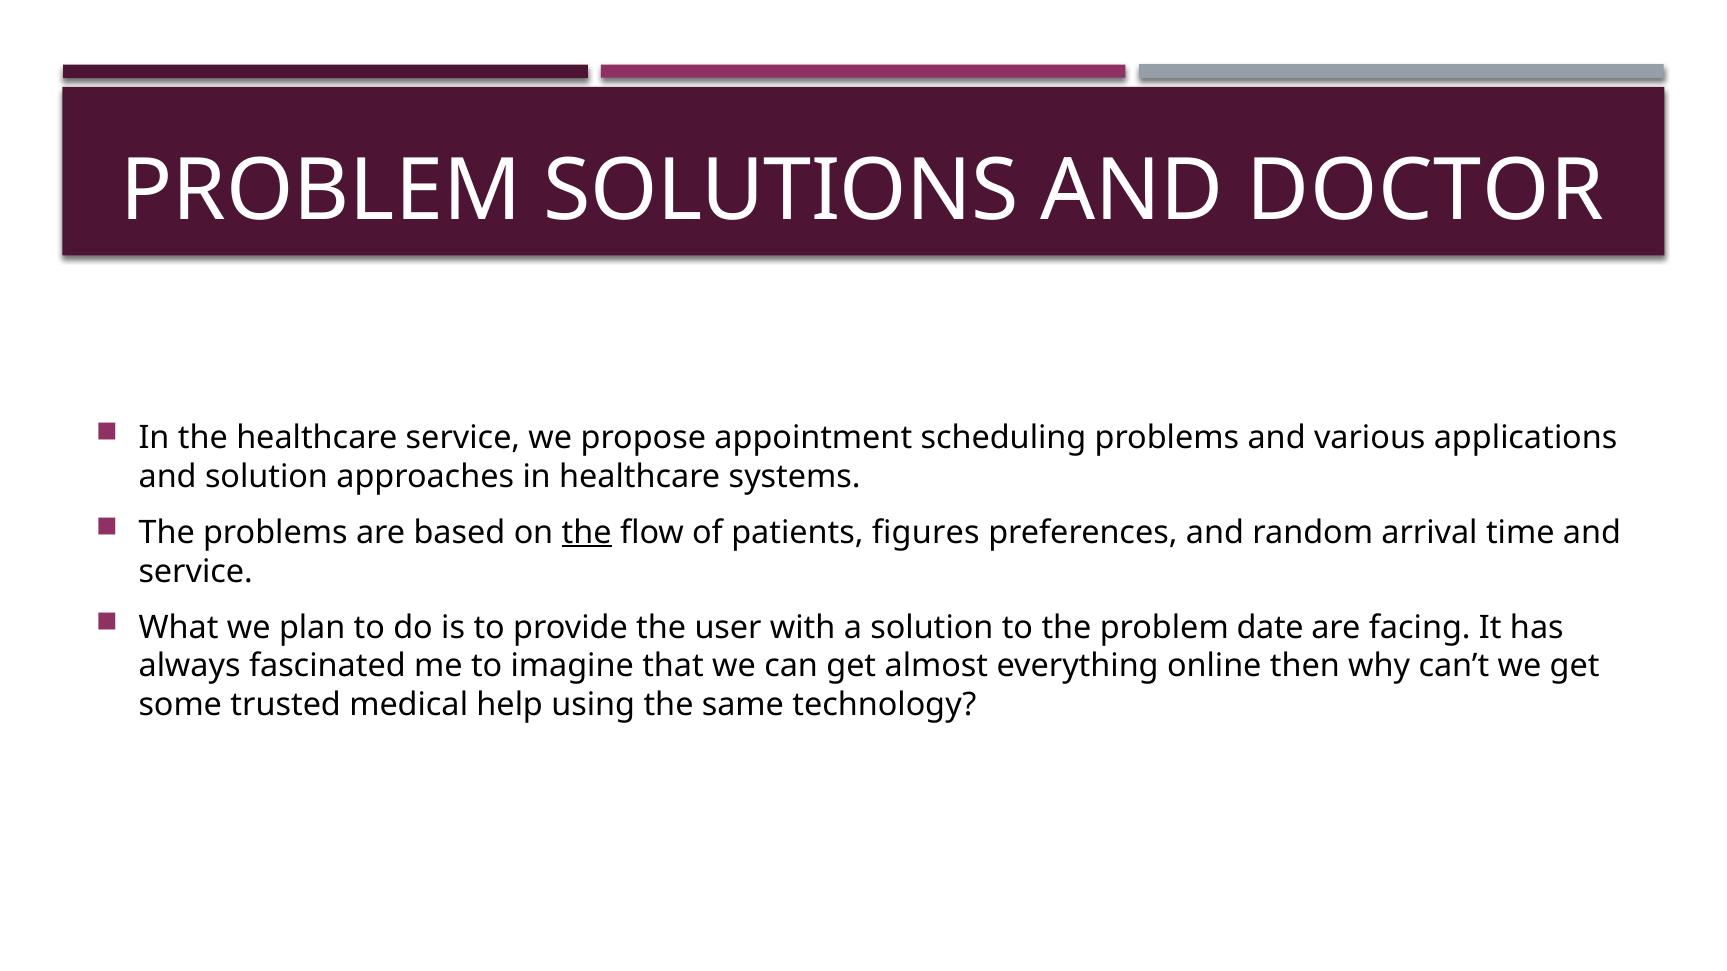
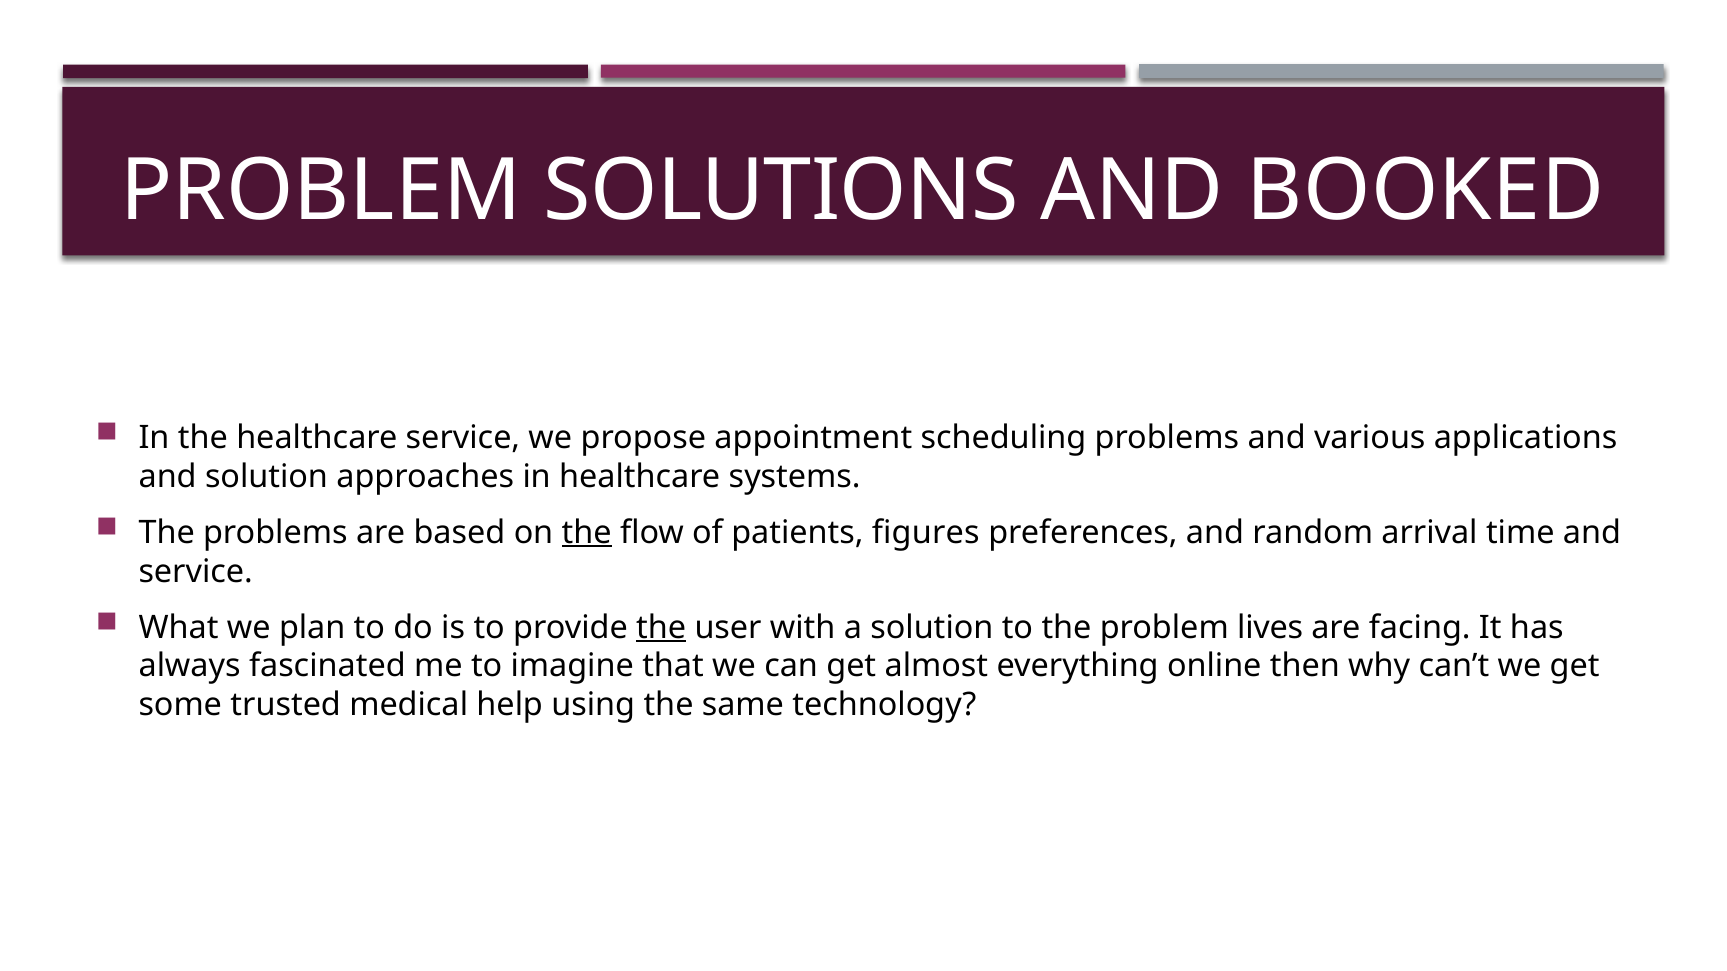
DOCTOR: DOCTOR -> BOOKED (1425, 191)
the underline: none -> present (661, 628)
date: date -> lives (1270, 628)
